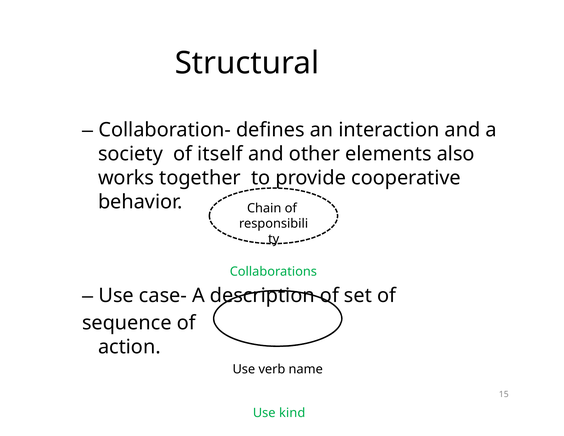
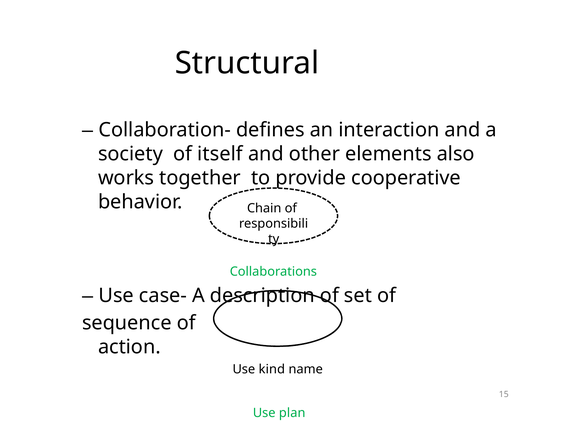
verb: verb -> kind (272, 369)
kind: kind -> plan (292, 413)
